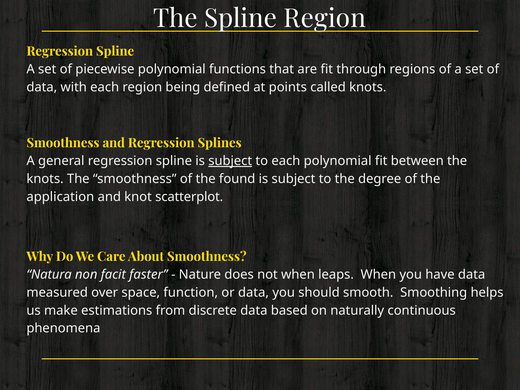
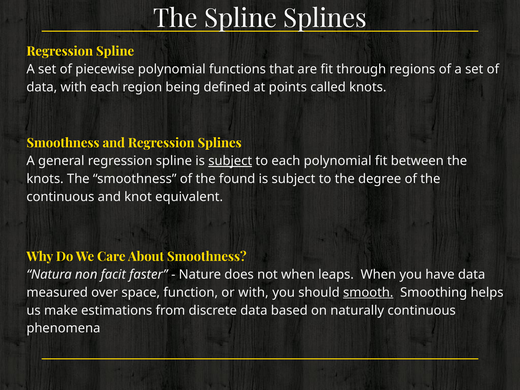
Spline Region: Region -> Splines (325, 18)
application: application -> continuous (60, 197)
scatterplot: scatterplot -> equivalent (189, 197)
or data: data -> with (253, 292)
smooth underline: none -> present (368, 292)
